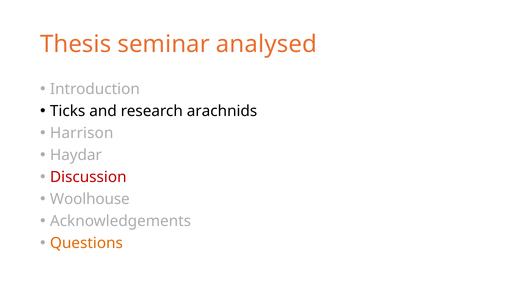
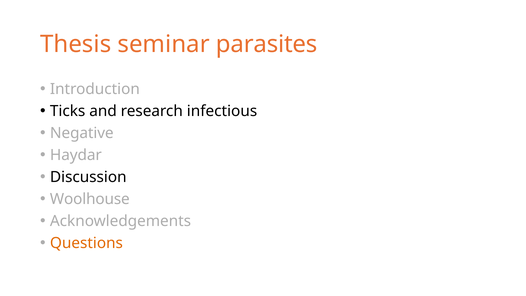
analysed: analysed -> parasites (267, 44)
arachnids: arachnids -> infectious (222, 111)
Harrison: Harrison -> Negative (82, 133)
Discussion colour: red -> black (88, 177)
